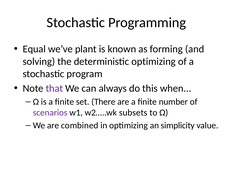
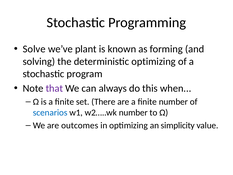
Equal: Equal -> Solve (34, 49)
scenarios colour: purple -> blue (50, 112)
w2…..wk subsets: subsets -> number (133, 112)
combined: combined -> outcomes (80, 125)
